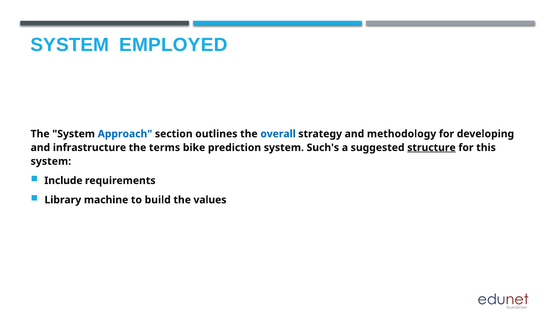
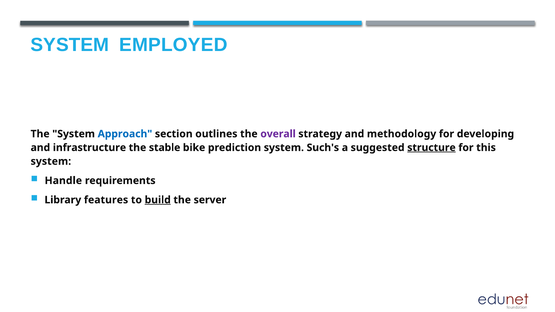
overall colour: blue -> purple (278, 134)
terms: terms -> stable (165, 148)
Include: Include -> Handle (63, 181)
machine: machine -> features (106, 200)
build underline: none -> present (158, 200)
values: values -> server (210, 200)
